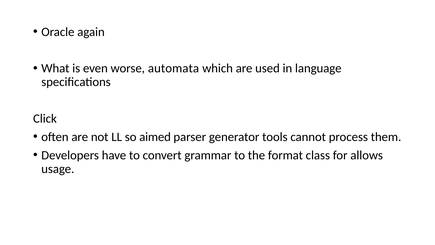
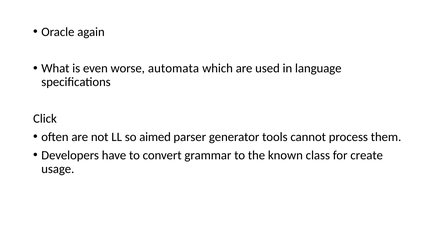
format: format -> known (285, 155)
allows: allows -> create (367, 155)
